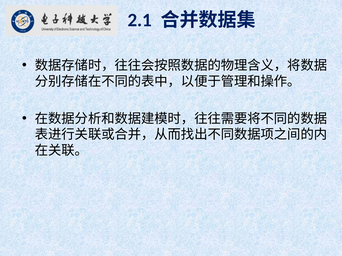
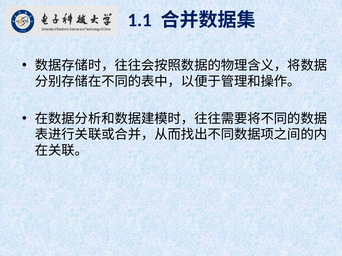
2.1: 2.1 -> 1.1 (140, 20)
